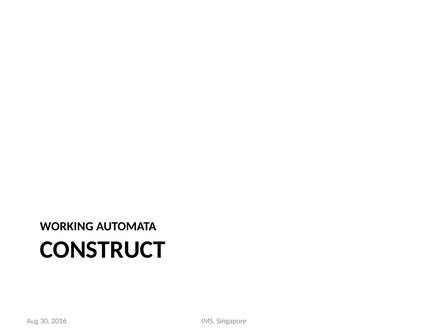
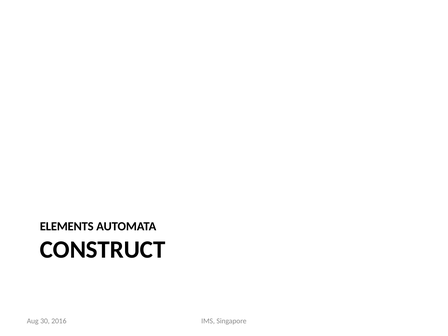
WORKING: WORKING -> ELEMENTS (67, 226)
